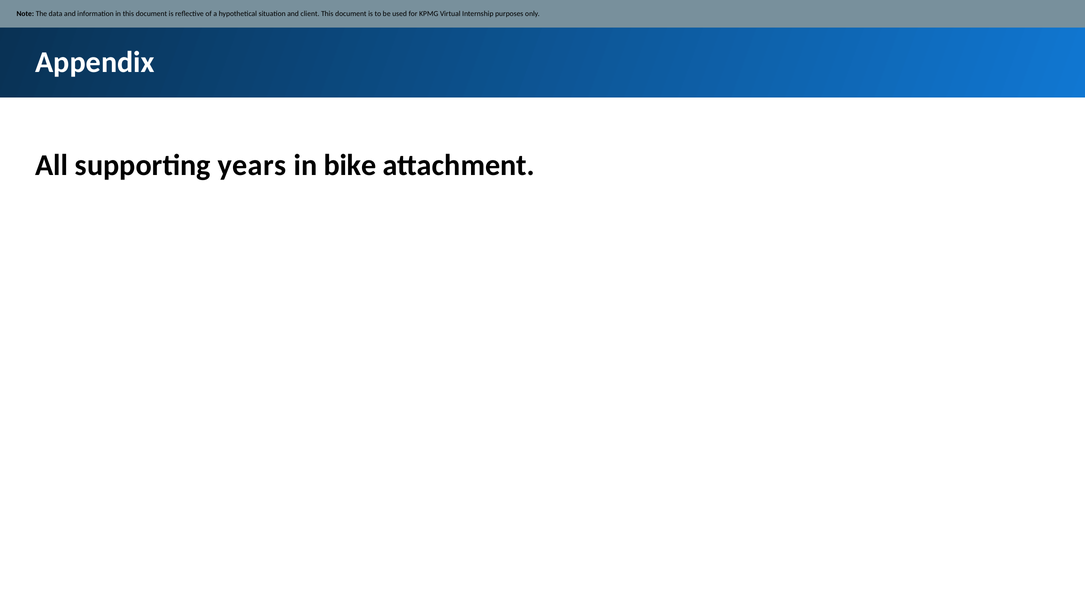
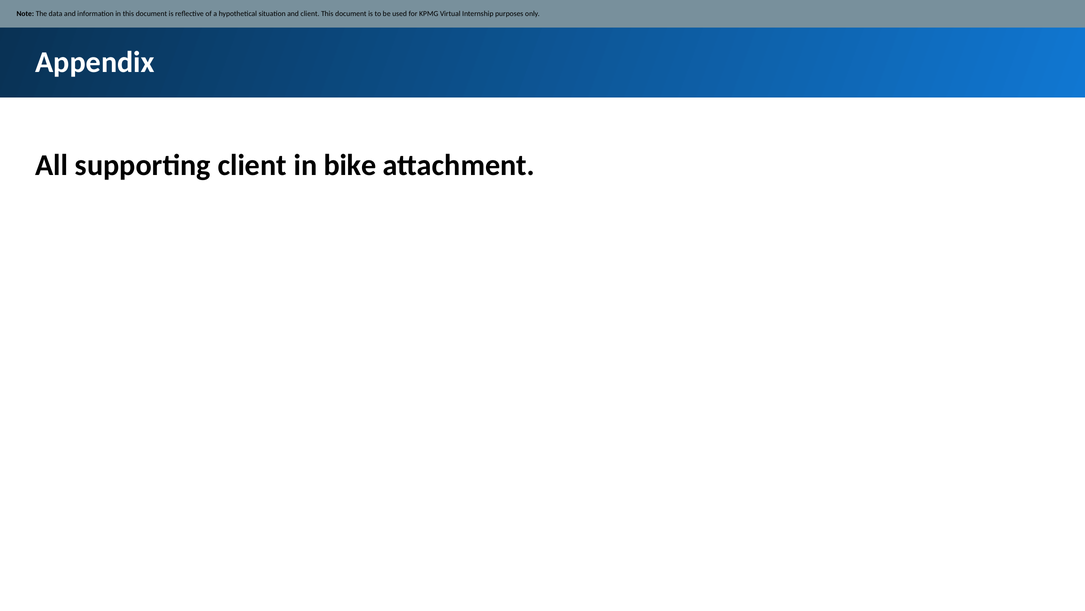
supporting years: years -> client (252, 165)
